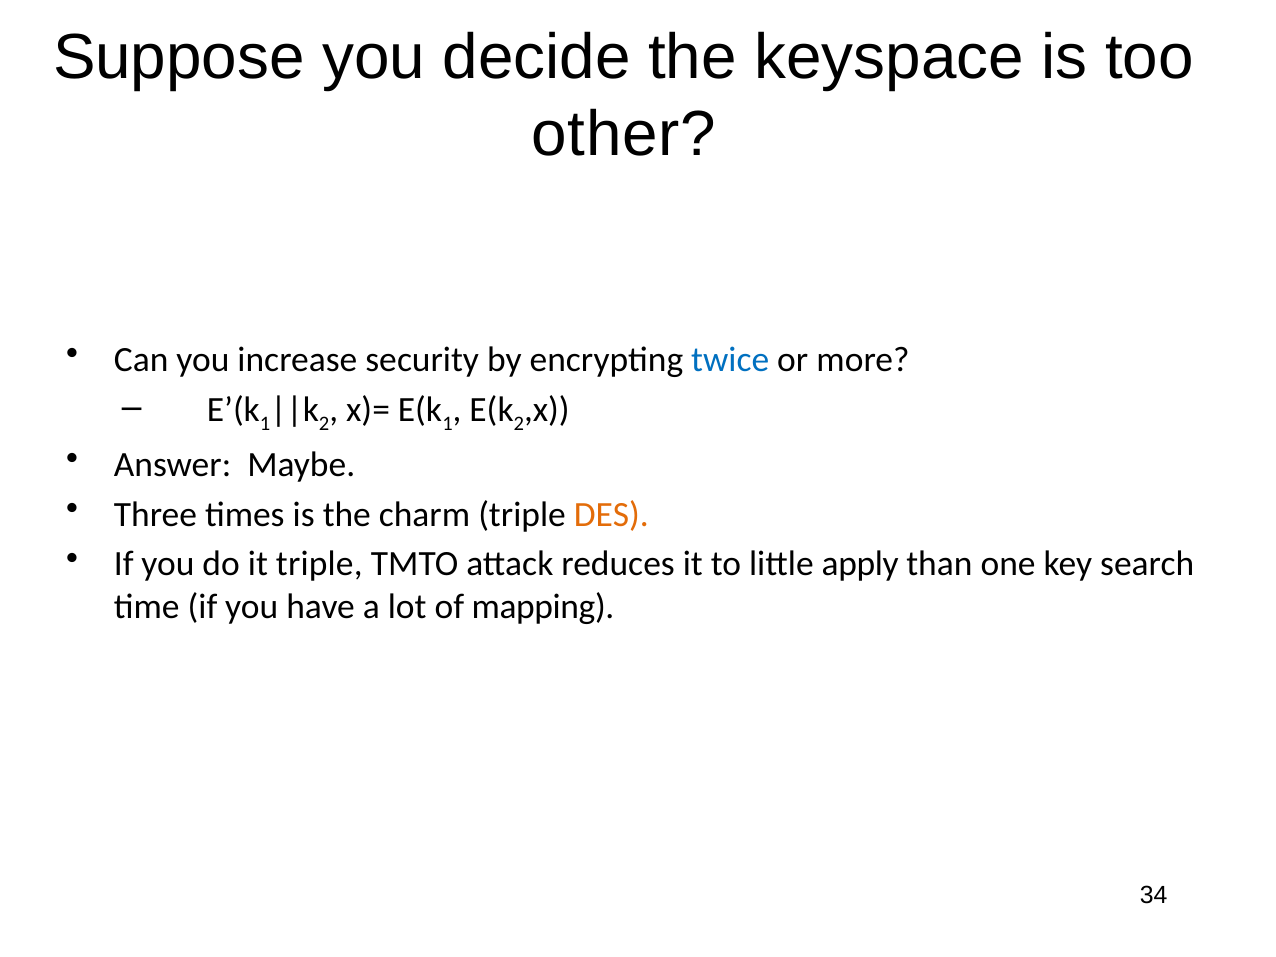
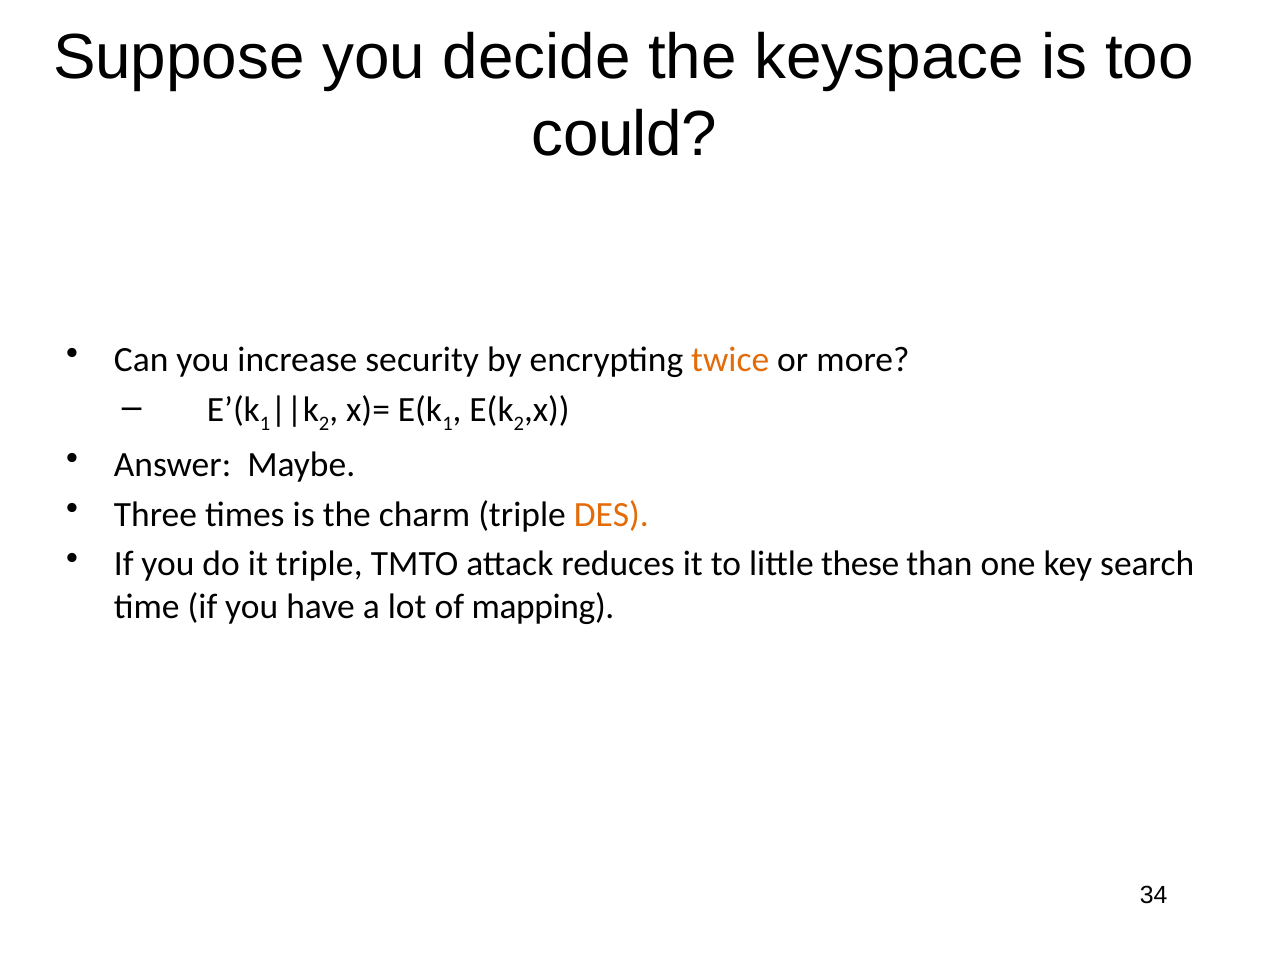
other: other -> could (624, 134)
twice colour: blue -> orange (730, 360)
apply: apply -> these (860, 564)
